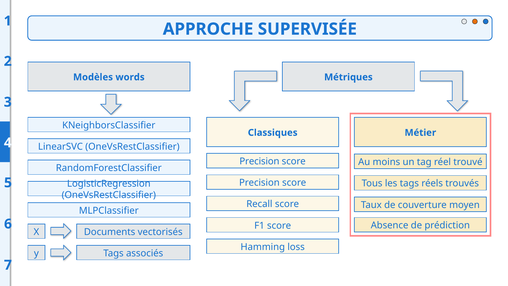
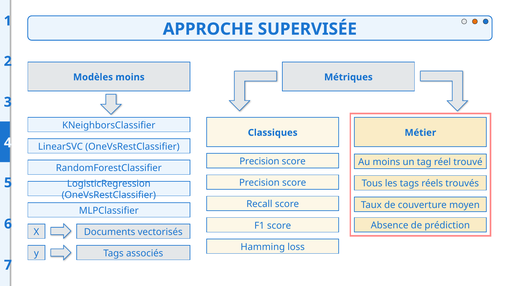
Modèles words: words -> moins (130, 77)
